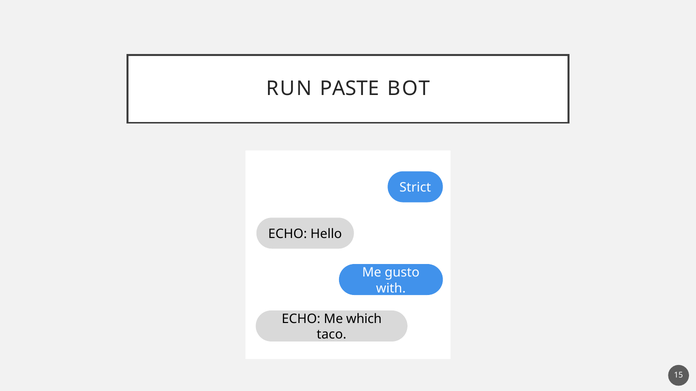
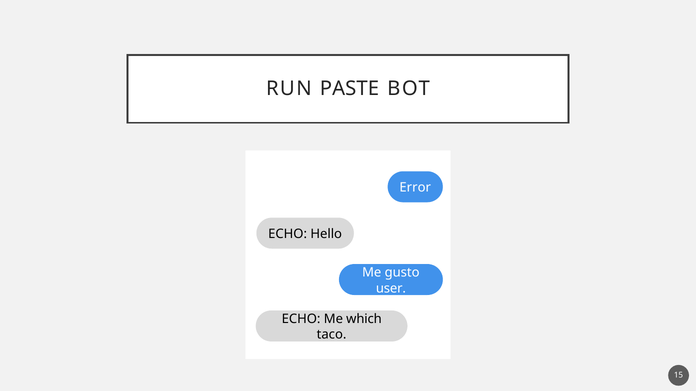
Strict: Strict -> Error (415, 188)
with: with -> user (391, 289)
